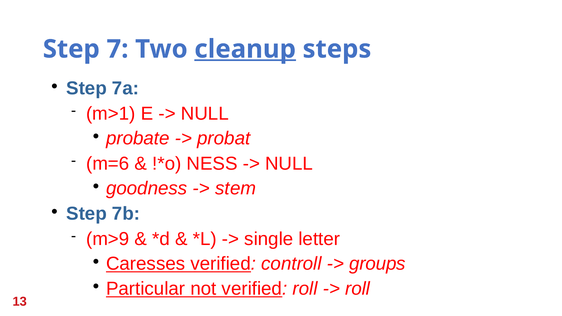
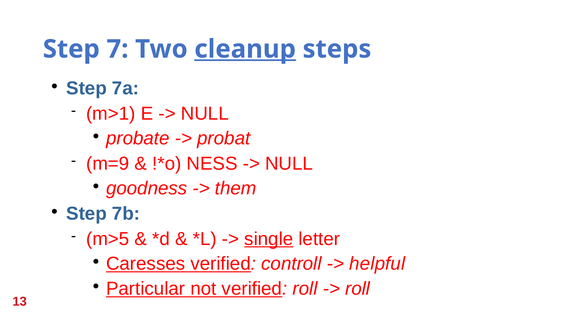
m=6: m=6 -> m=9 (108, 164)
stem: stem -> them (236, 188)
m>9: m>9 -> m>5 (108, 239)
single underline: none -> present (269, 239)
groups: groups -> helpful (377, 264)
